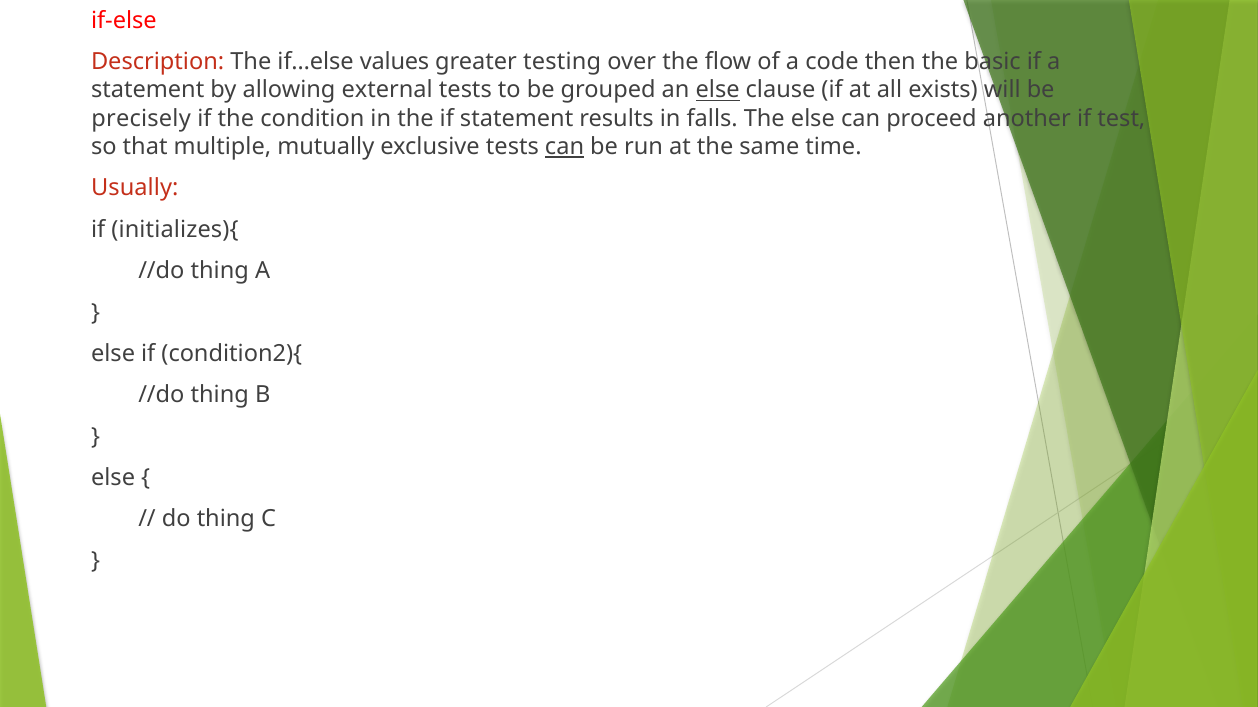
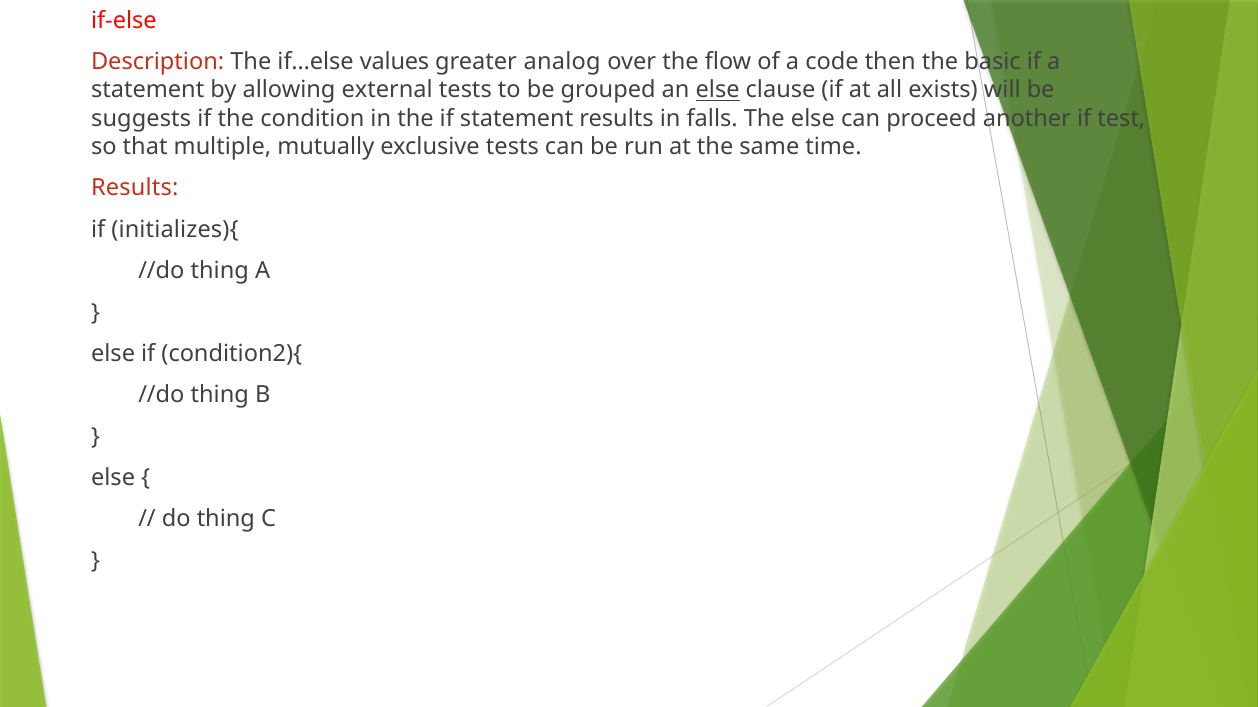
testing: testing -> analog (562, 62)
precisely: precisely -> suggests (141, 119)
can underline: present -> none (565, 147)
Usually: Usually -> Results (135, 188)
